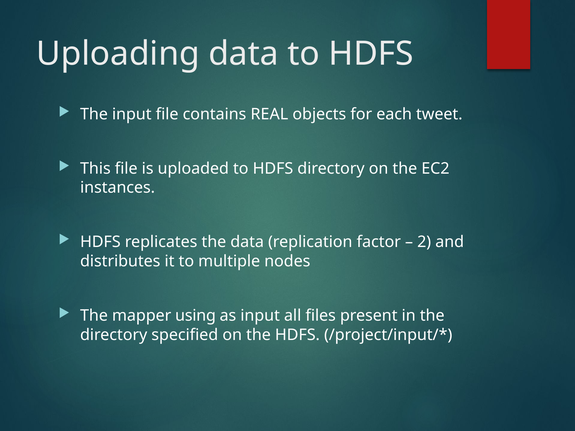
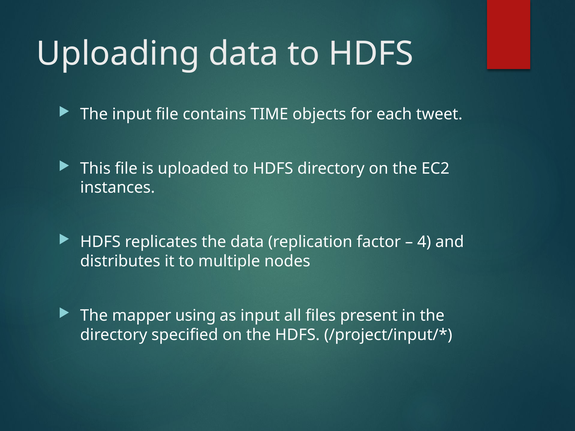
REAL: REAL -> TIME (269, 114)
2: 2 -> 4 (424, 242)
